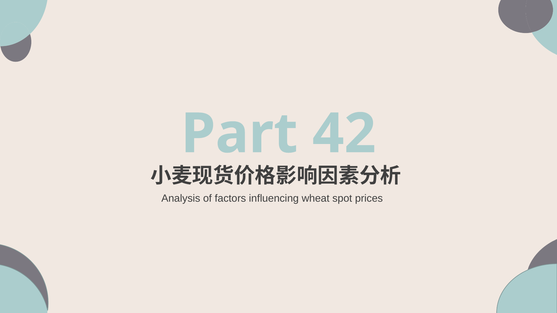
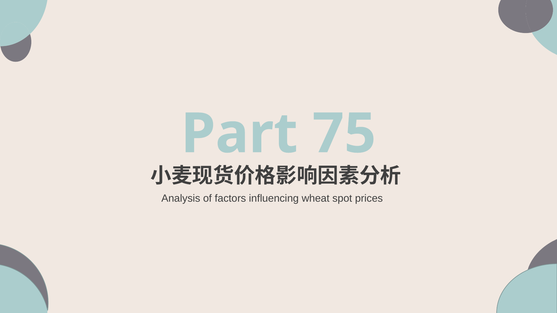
42: 42 -> 75 (344, 134)
